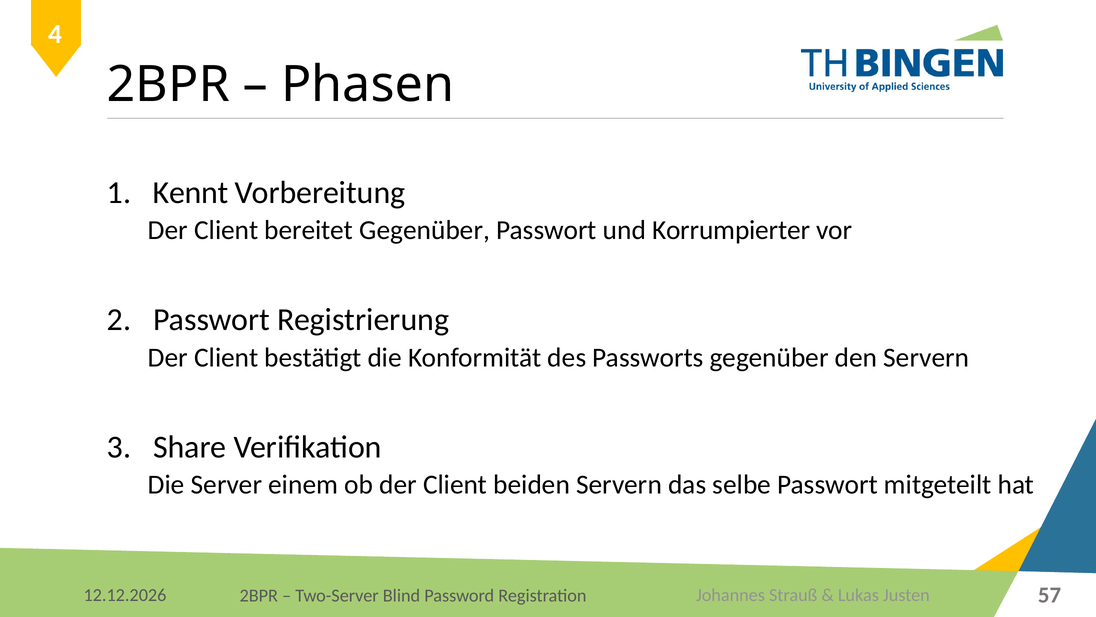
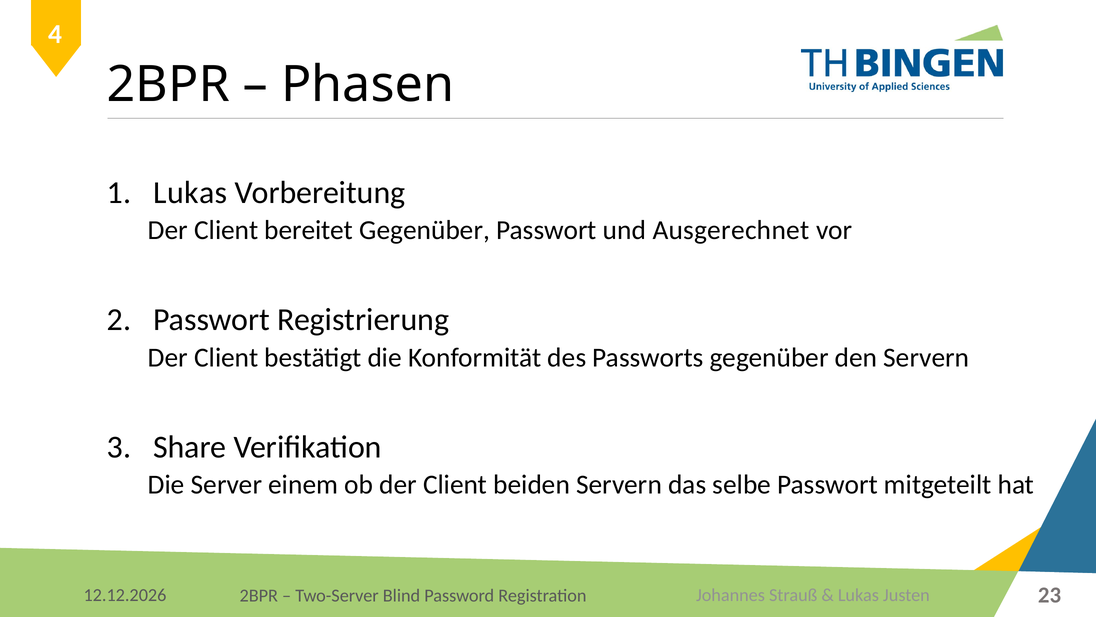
Kennt: Kennt -> Lukas (190, 192)
Korrumpierter: Korrumpierter -> Ausgerechnet (731, 230)
57: 57 -> 23 (1050, 595)
